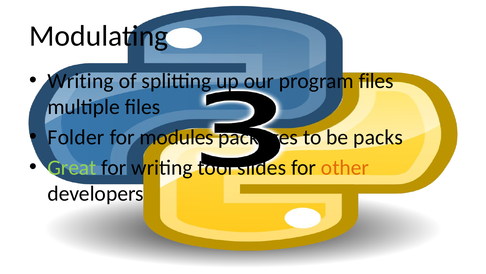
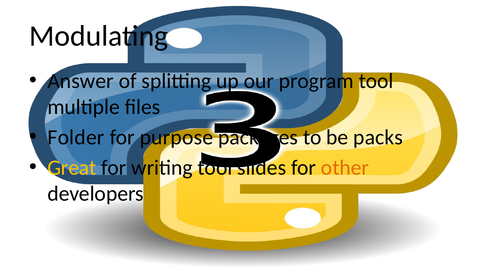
Writing: Writing -> Answer (81, 81)
program files: files -> tool (376, 81)
modules: modules -> purpose (176, 137)
Great colour: light green -> yellow (72, 167)
